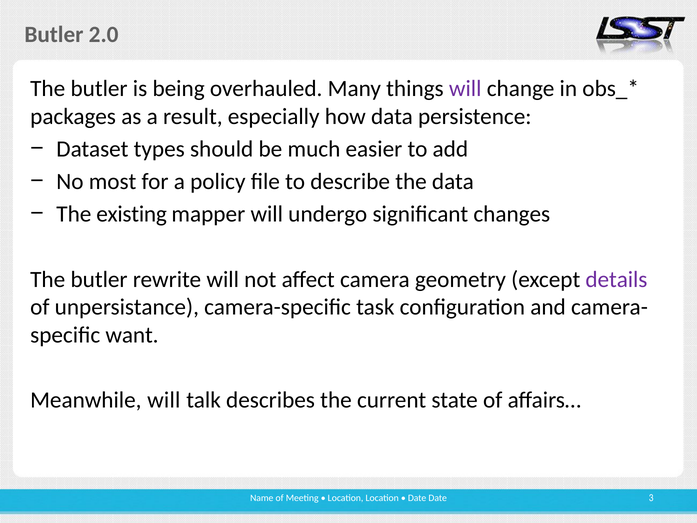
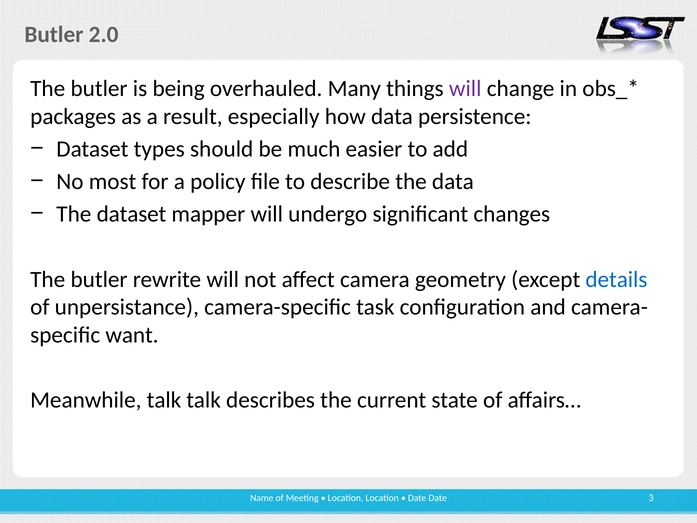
The existing: existing -> dataset (132, 214)
details colour: purple -> blue (616, 279)
Meanwhile will: will -> talk (164, 400)
